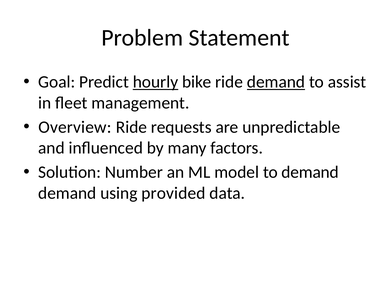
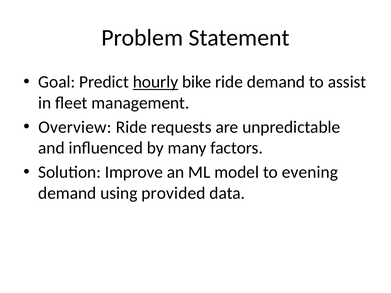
demand underline: present -> none (276, 82)
Number: Number -> Improve (134, 172)
to demand: demand -> evening (310, 172)
